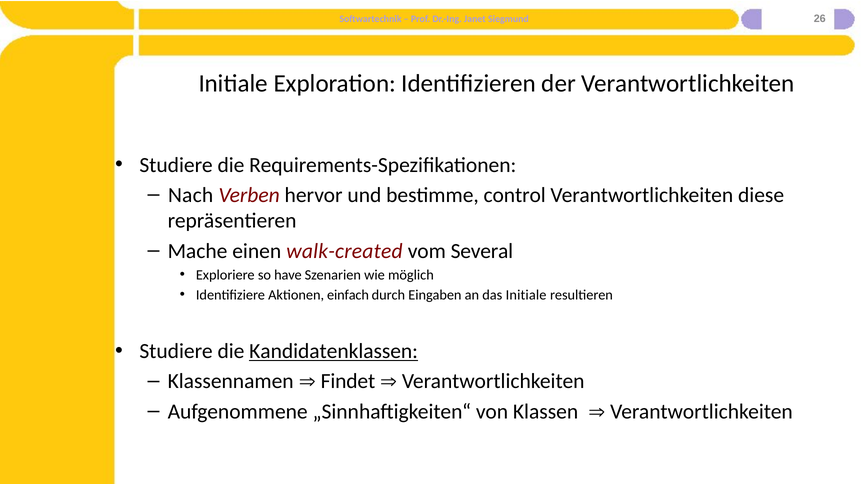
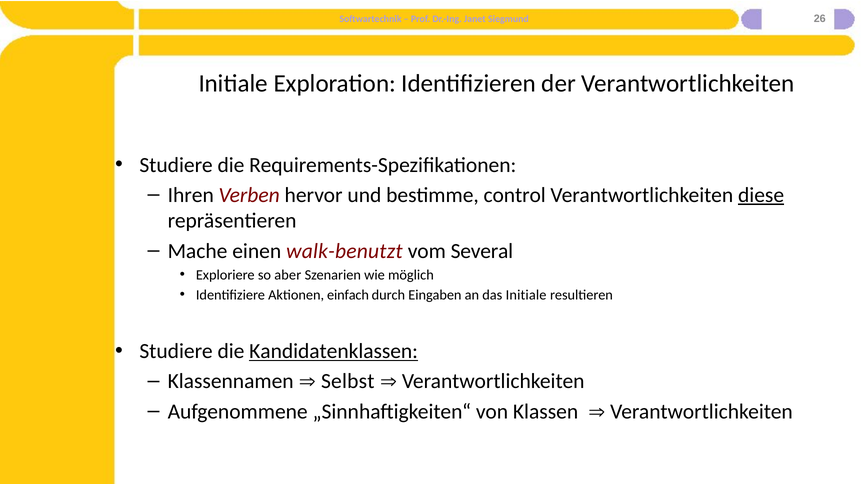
Nach: Nach -> Ihren (191, 195)
diese underline: none -> present (761, 195)
walk-created: walk-created -> walk-benutzt (344, 251)
have: have -> aber (288, 275)
Findet: Findet -> Selbst (348, 382)
